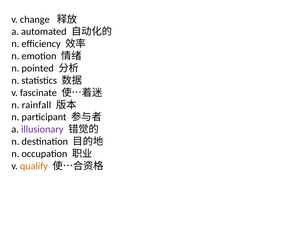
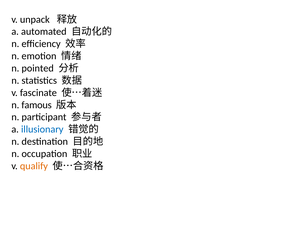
change: change -> unpack (35, 19)
rainfall: rainfall -> famous (37, 105)
illusionary colour: purple -> blue (42, 129)
